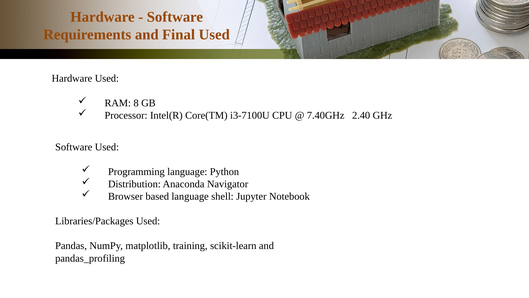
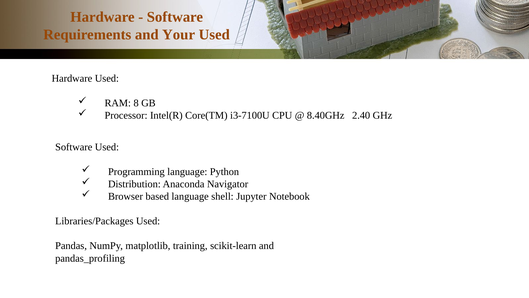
Final: Final -> Your (179, 35)
7.40GHz: 7.40GHz -> 8.40GHz (326, 115)
